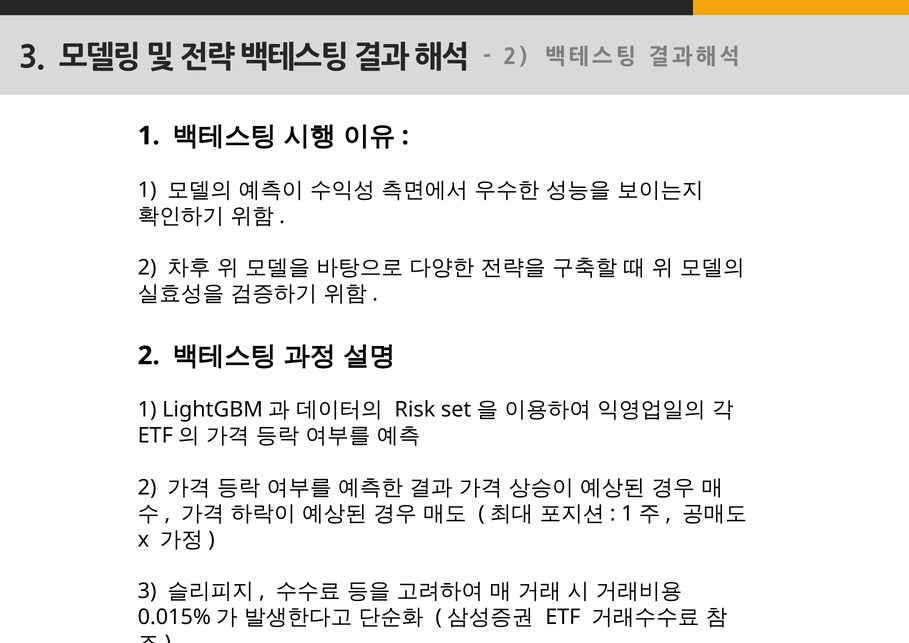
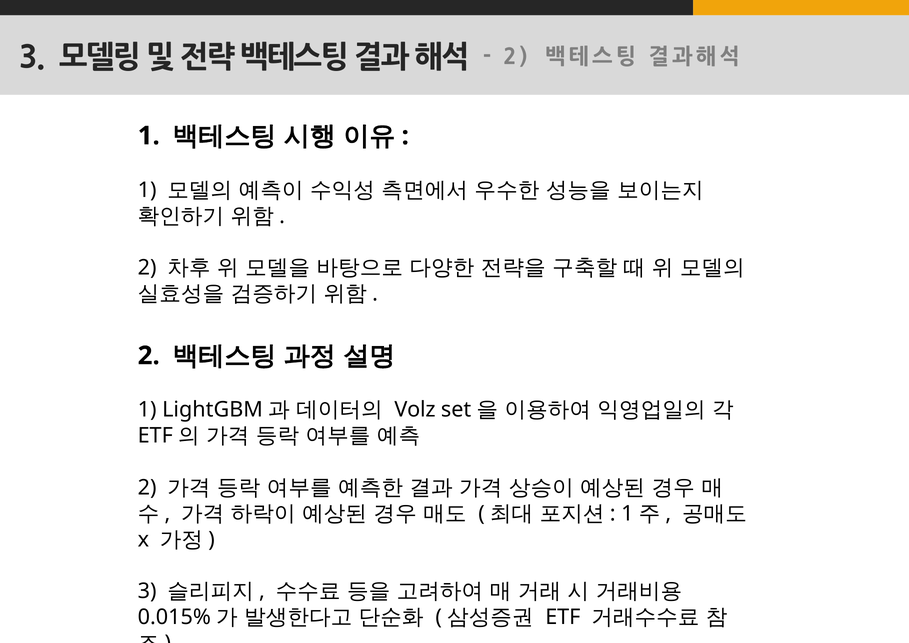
Risk: Risk -> Volz (415, 410)
